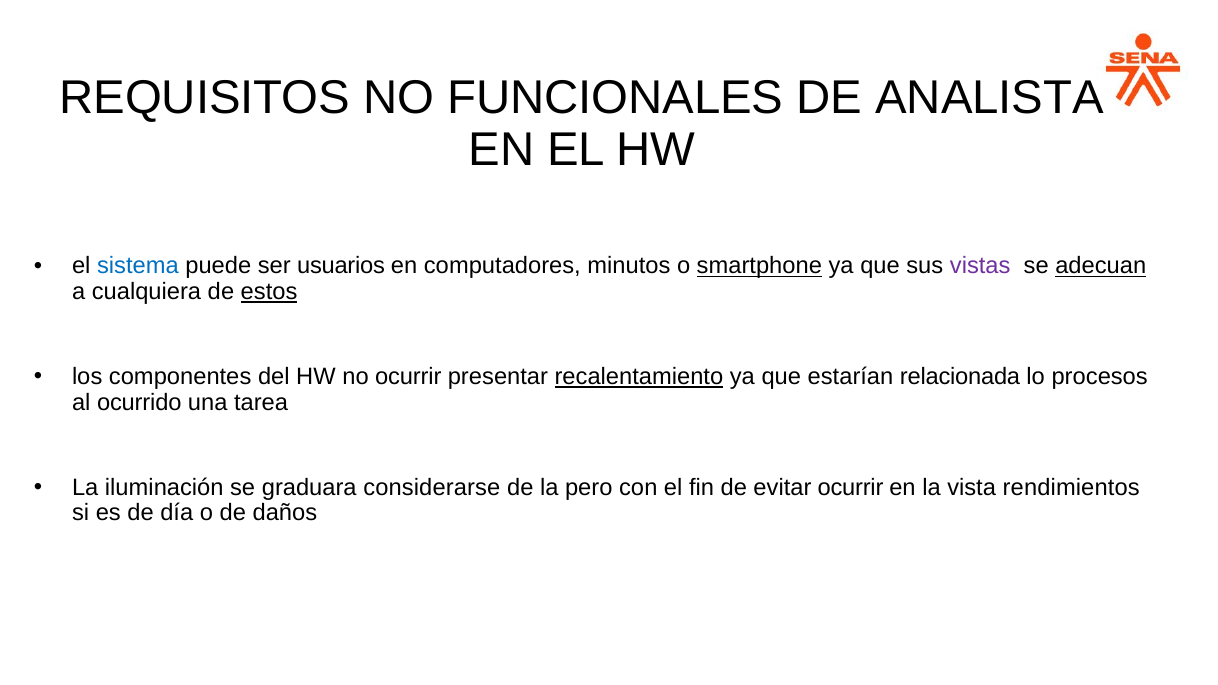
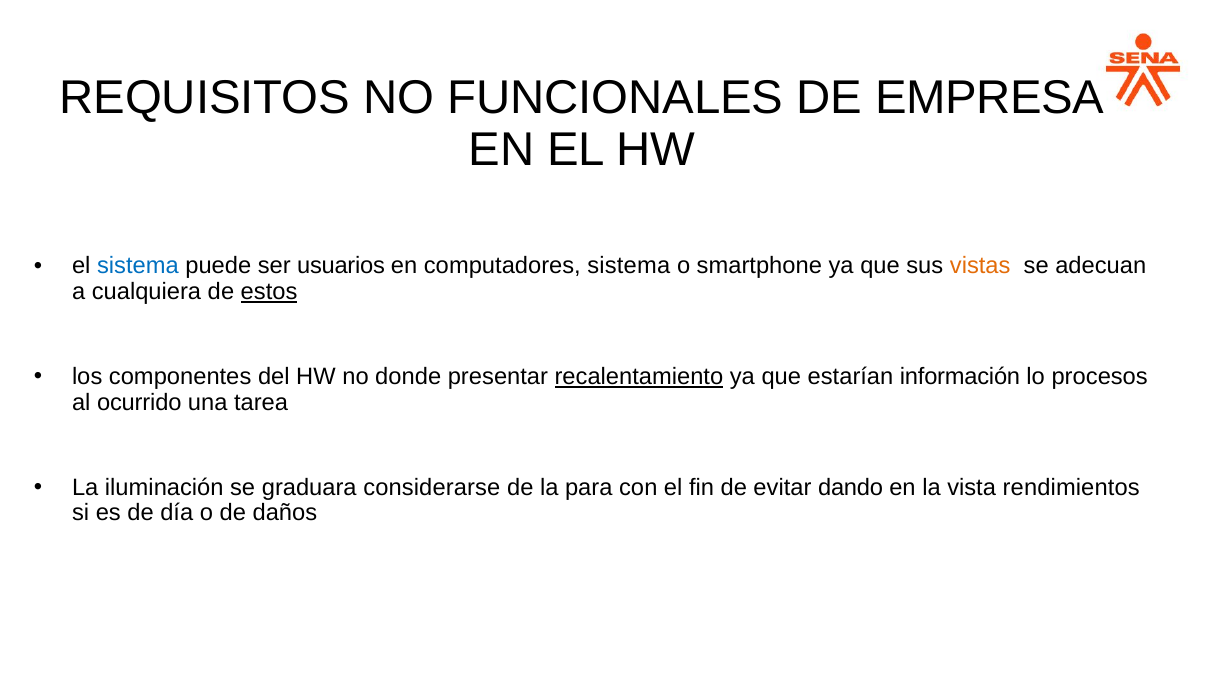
ANALISTA: ANALISTA -> EMPRESA (990, 98)
computadores minutos: minutos -> sistema (629, 266)
smartphone underline: present -> none (759, 266)
vistas colour: purple -> orange (980, 266)
adecuan underline: present -> none (1101, 266)
no ocurrir: ocurrir -> donde (408, 377)
relacionada: relacionada -> información (960, 377)
pero: pero -> para (589, 487)
evitar ocurrir: ocurrir -> dando (851, 487)
